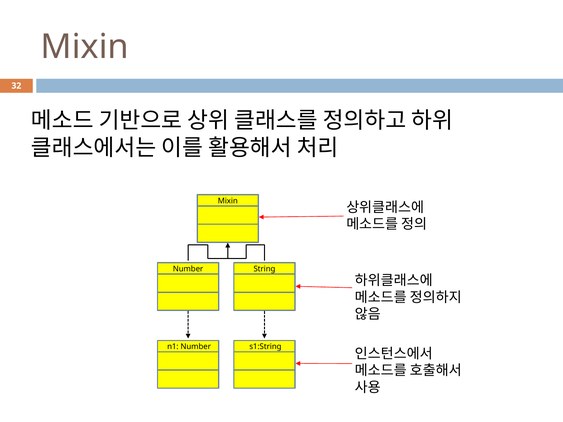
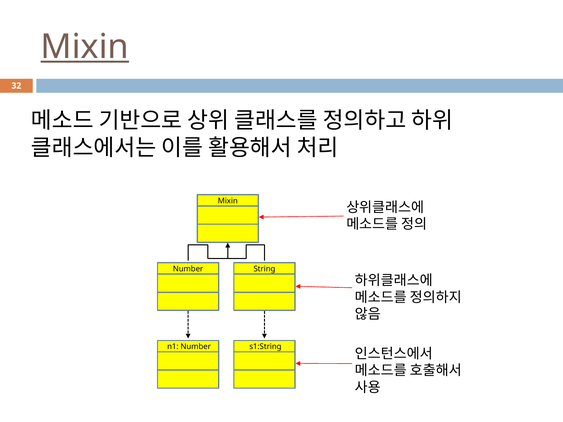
Mixin underline: none -> present (85, 47)
